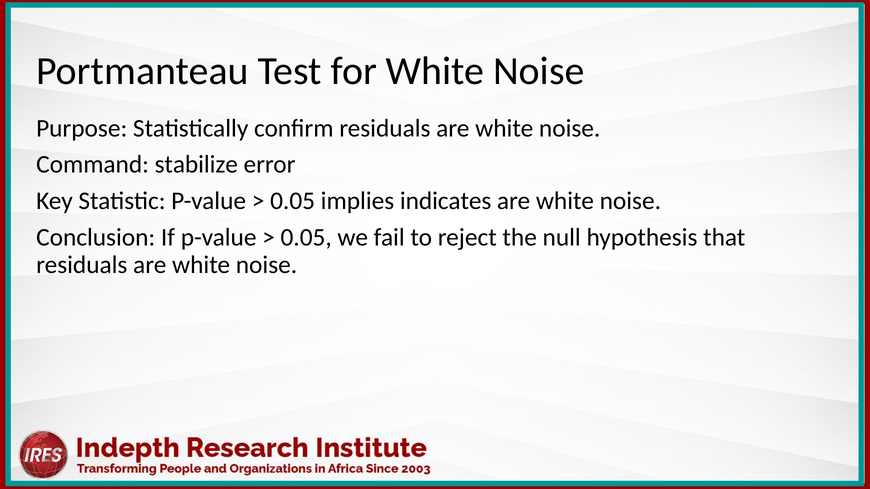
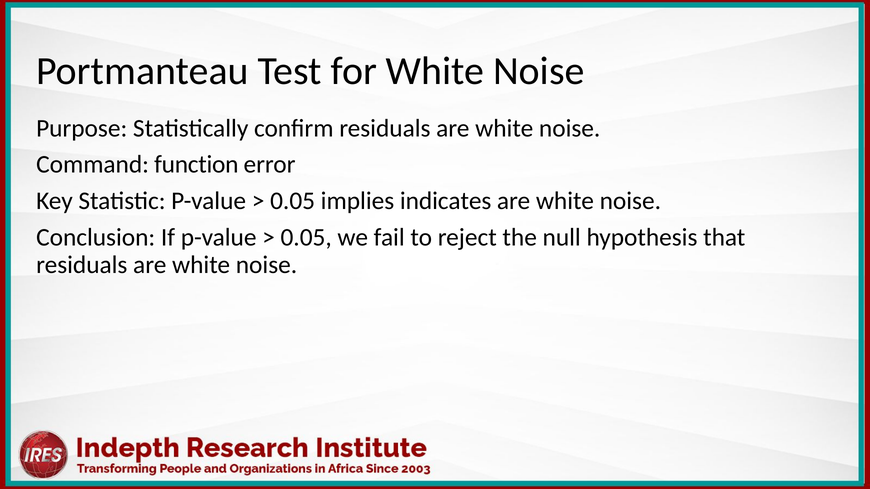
stabilize: stabilize -> function (196, 165)
